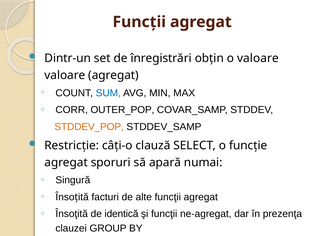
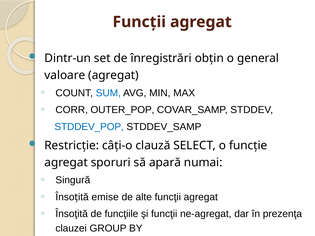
o valoare: valoare -> general (258, 58)
STDDEV_POP colour: orange -> blue (89, 127)
facturi: facturi -> emise (105, 197)
identică: identică -> funcţiile (121, 214)
